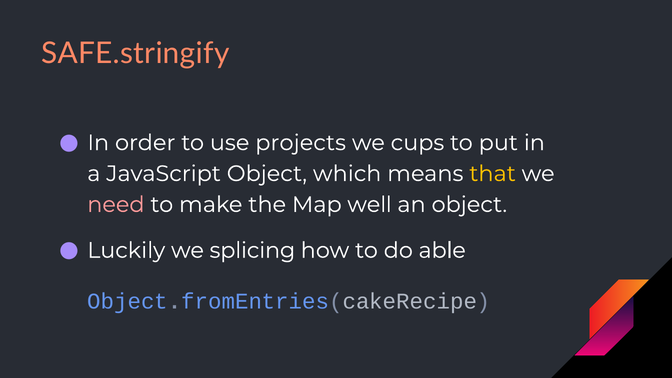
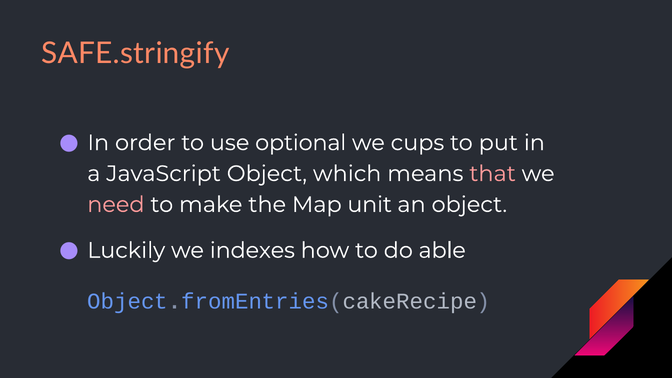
projects: projects -> optional (301, 143)
that colour: yellow -> pink (493, 174)
well: well -> unit (370, 205)
splicing: splicing -> indexes (252, 250)
